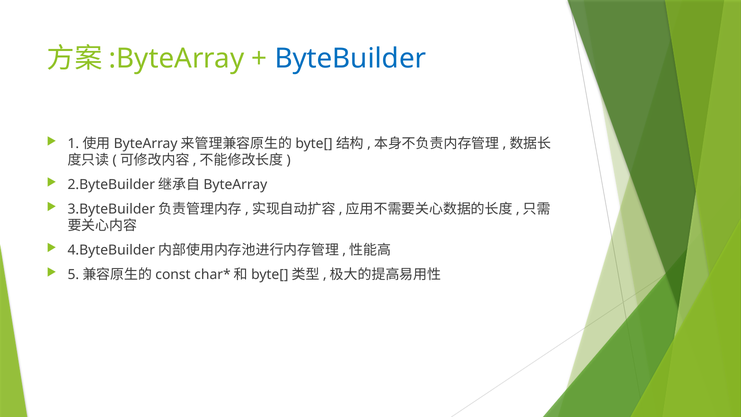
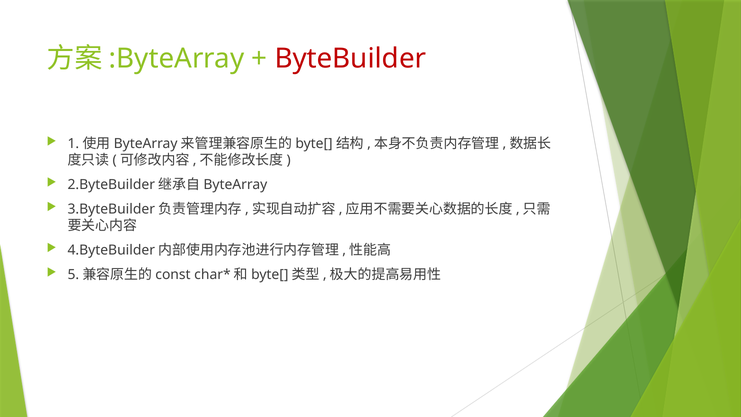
ByteBuilder colour: blue -> red (350, 58)
